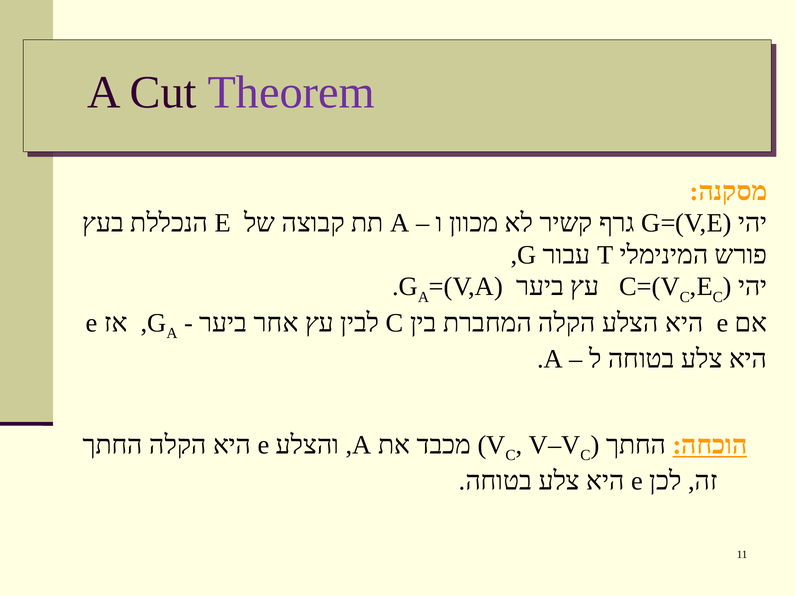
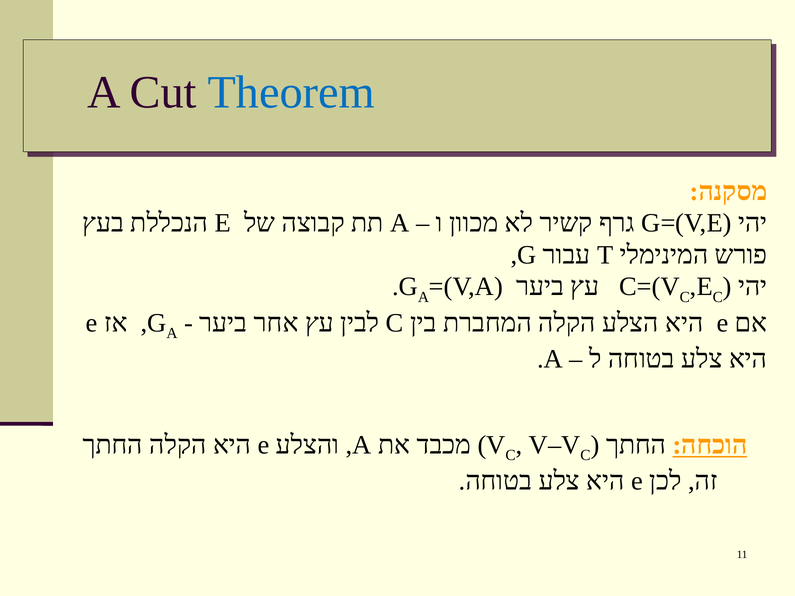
Theorem colour: purple -> blue (291, 93)
